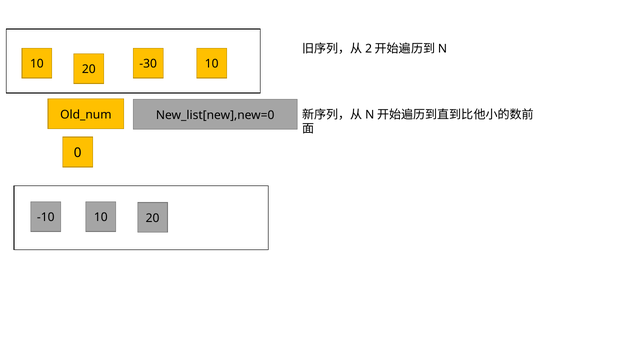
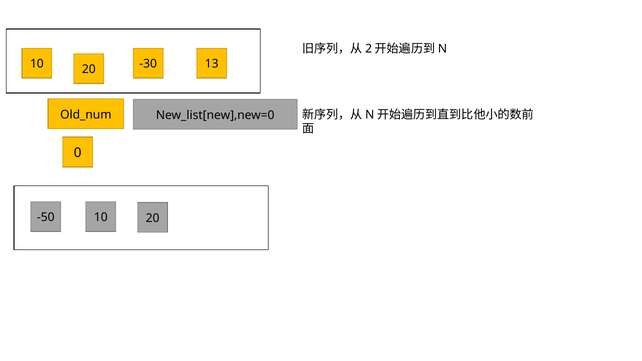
-30 10: 10 -> 13 (212, 64)
-10: -10 -> -50 (46, 218)
